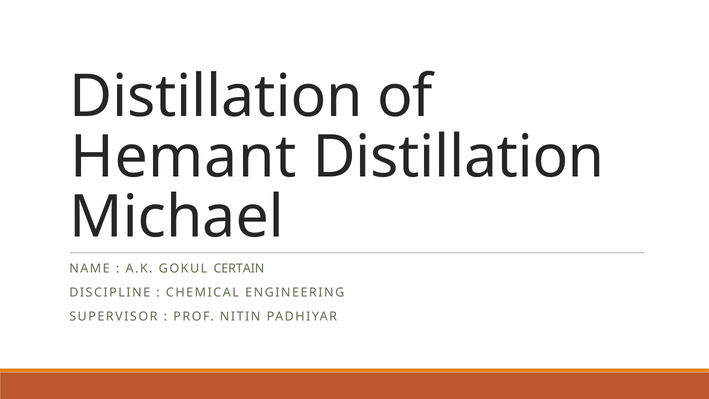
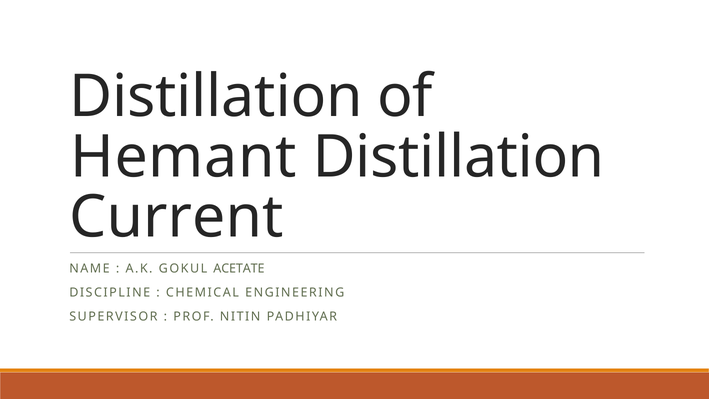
Michael: Michael -> Current (176, 217)
CERTAIN: CERTAIN -> ACETATE (239, 268)
